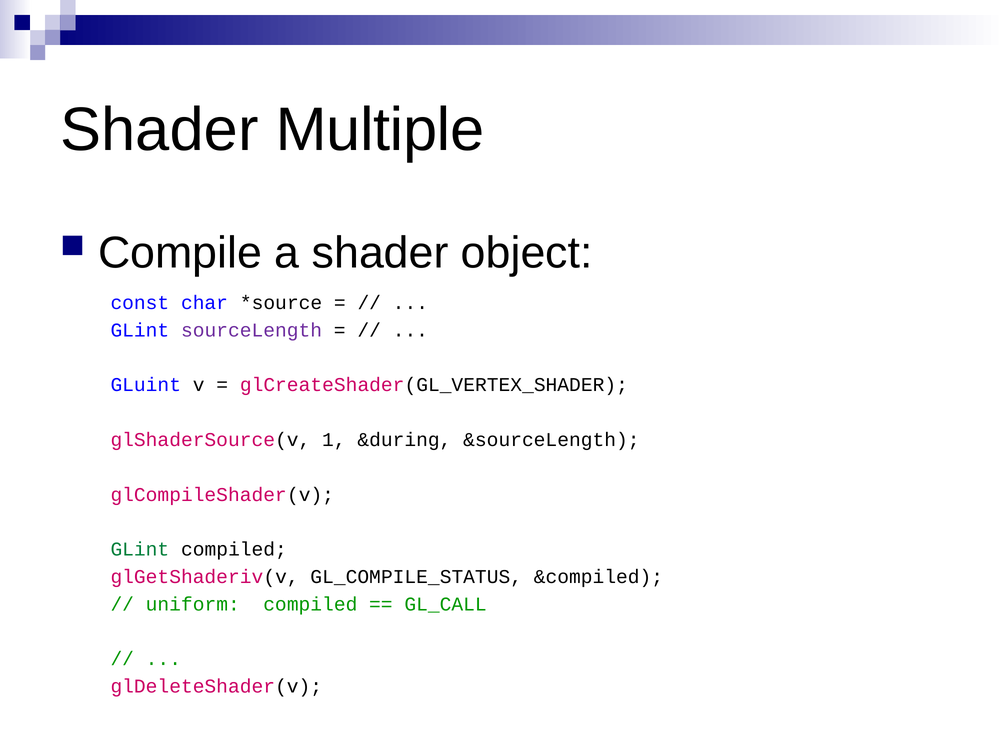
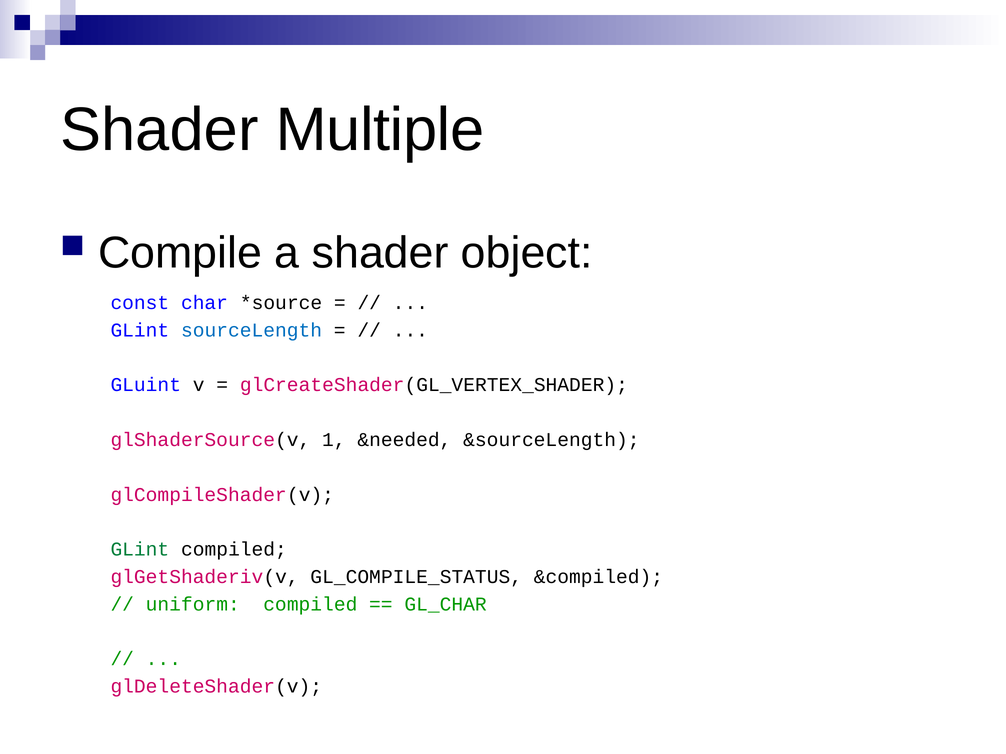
sourceLength colour: purple -> blue (252, 330)
&during: &during -> &needed (404, 440)
GL_CALL: GL_CALL -> GL_CHAR (446, 605)
